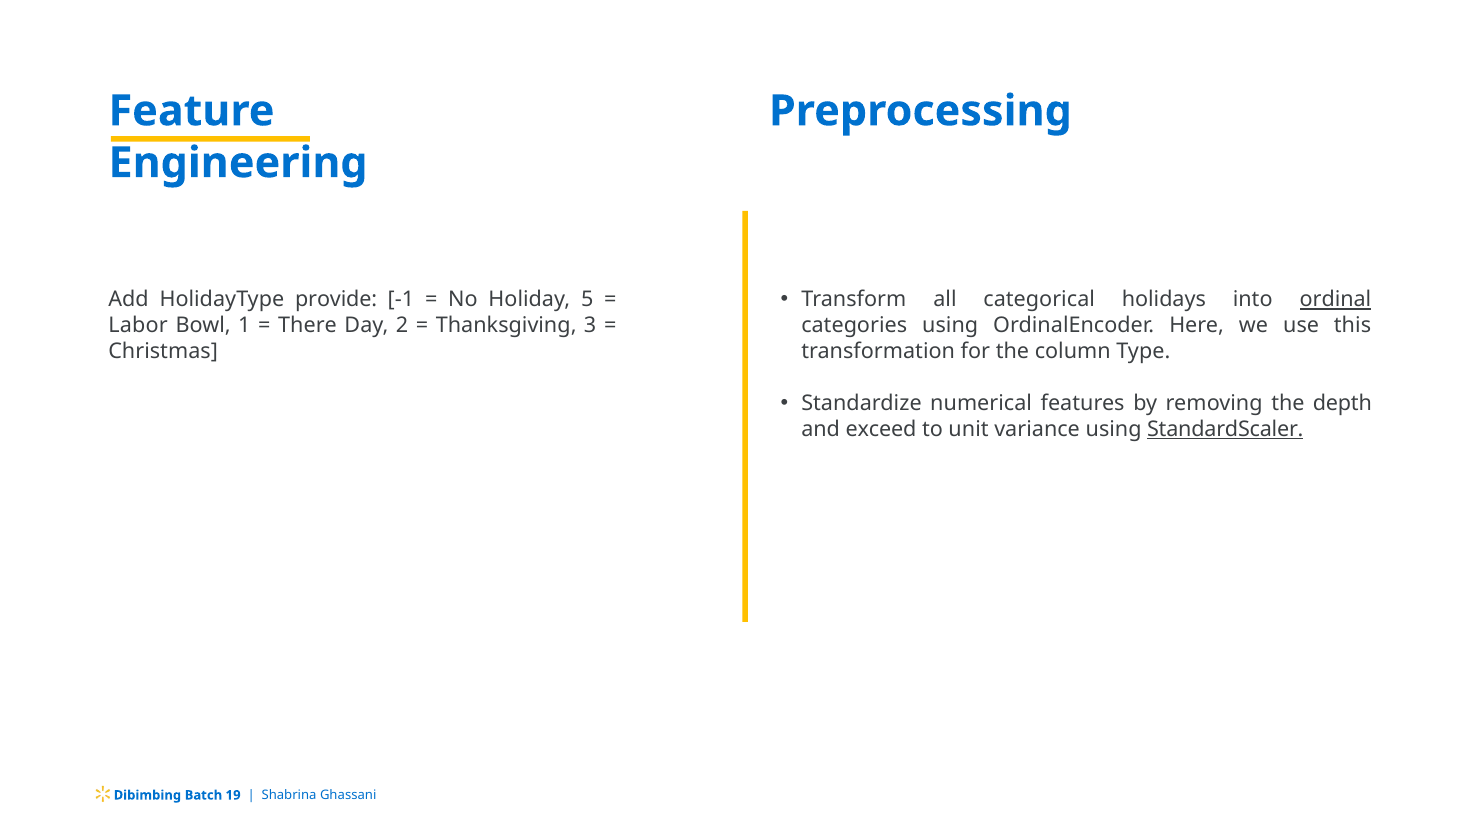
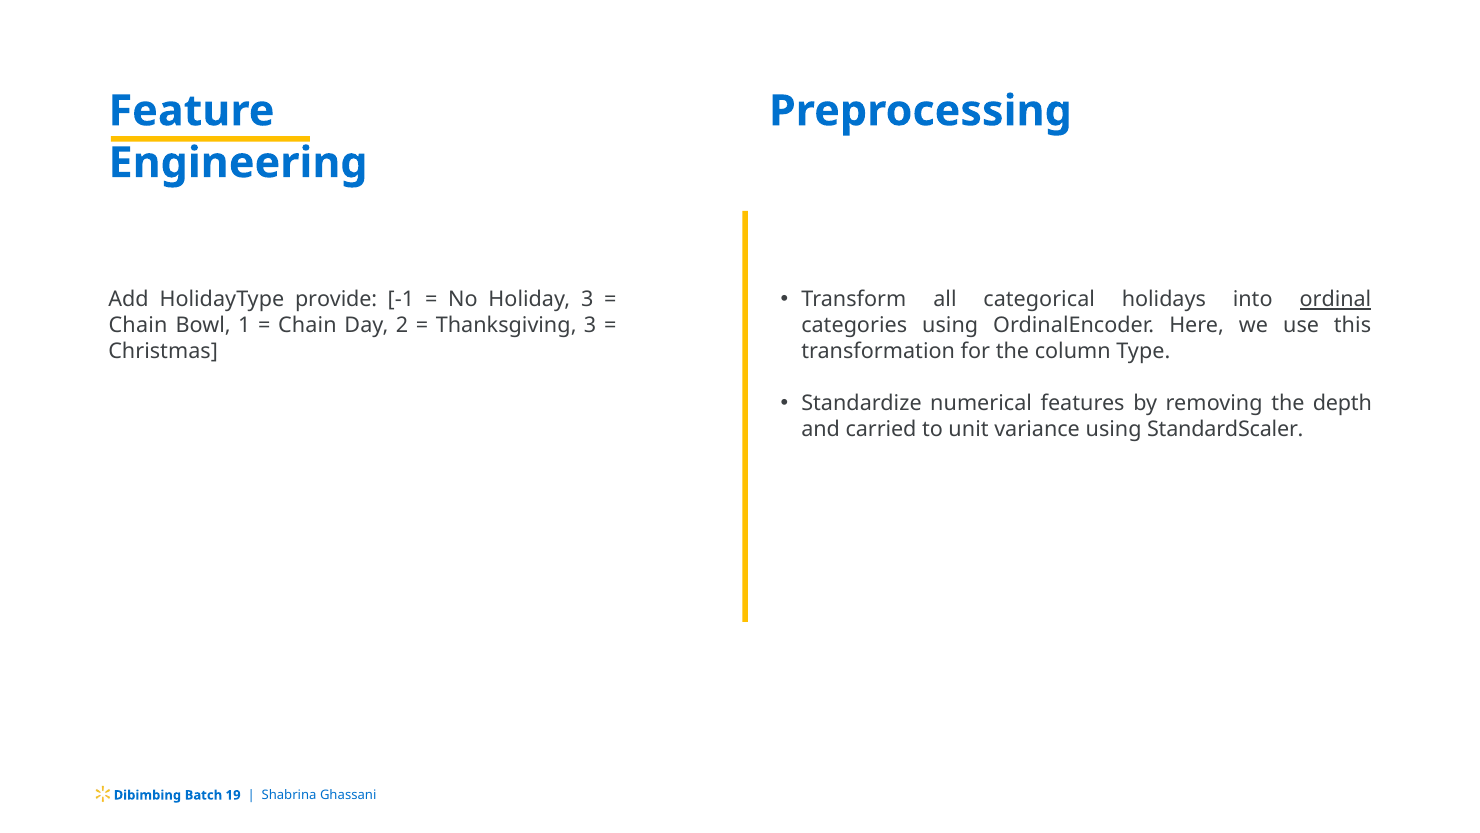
Holiday 5: 5 -> 3 (587, 300)
Labor: Labor -> Chain (138, 326)
There: There -> Chain (307, 326)
exceed: exceed -> carried (881, 429)
StandardScaler underline: present -> none (1225, 429)
